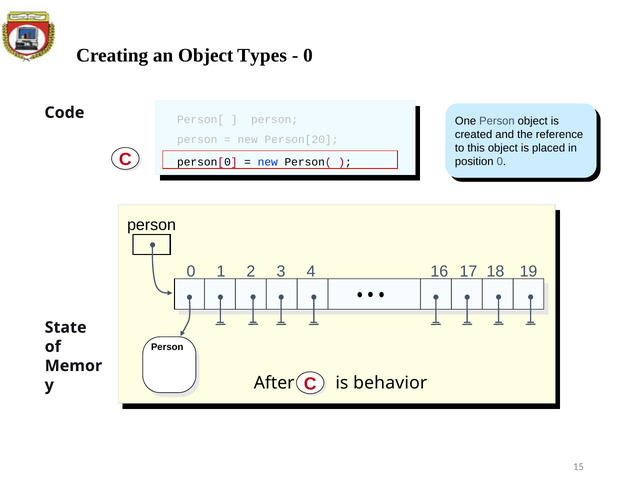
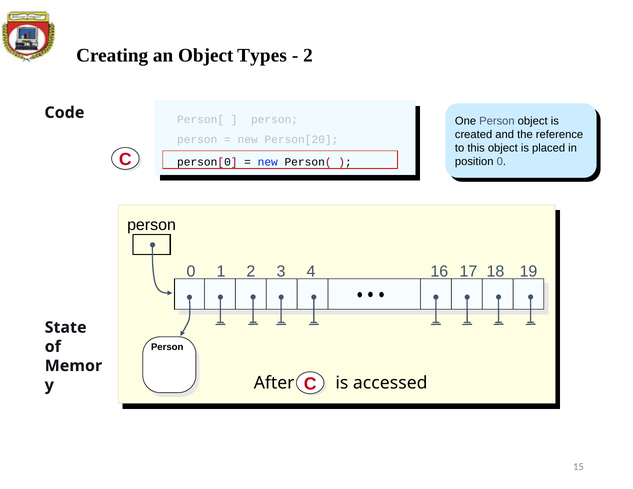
0: 0 -> 2 (308, 55)
behavior: behavior -> accessed (390, 383)
